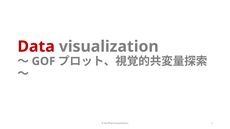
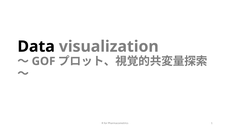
Data colour: red -> black (36, 47)
